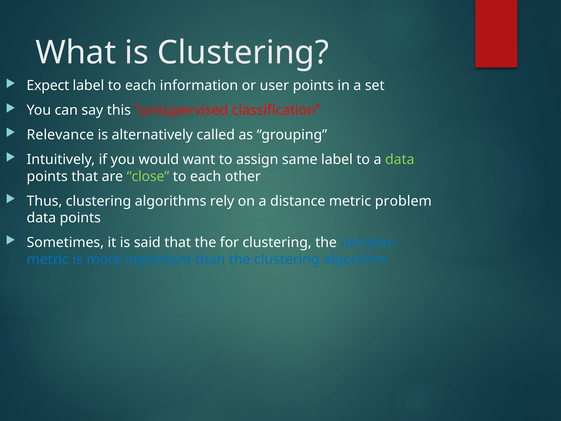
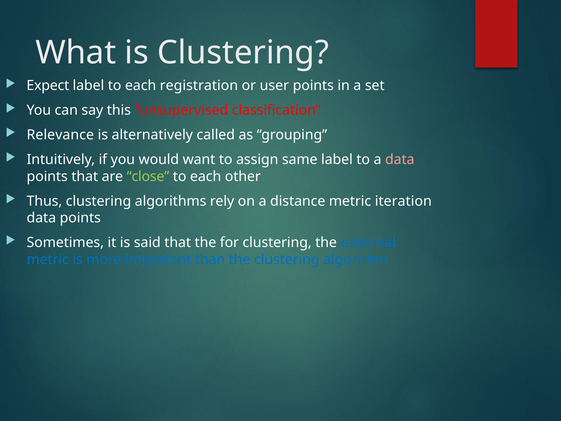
information: information -> registration (199, 86)
data colour: light green -> pink (400, 160)
problem: problem -> iteration (403, 201)
iteration: iteration -> external (368, 242)
